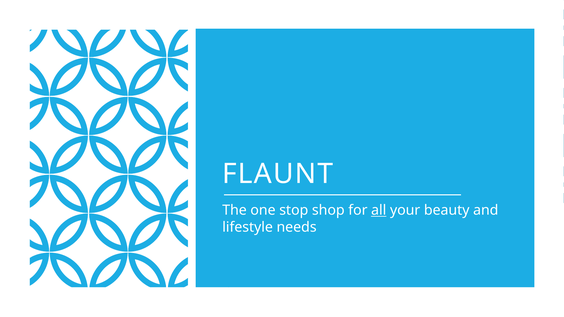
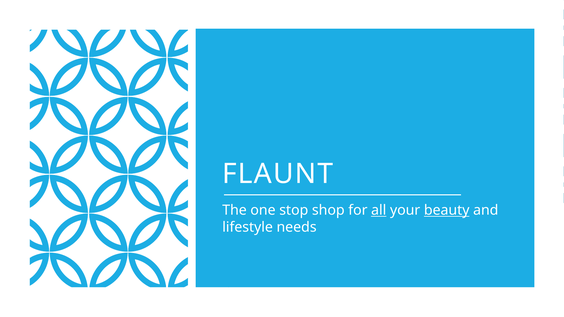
beauty underline: none -> present (447, 210)
